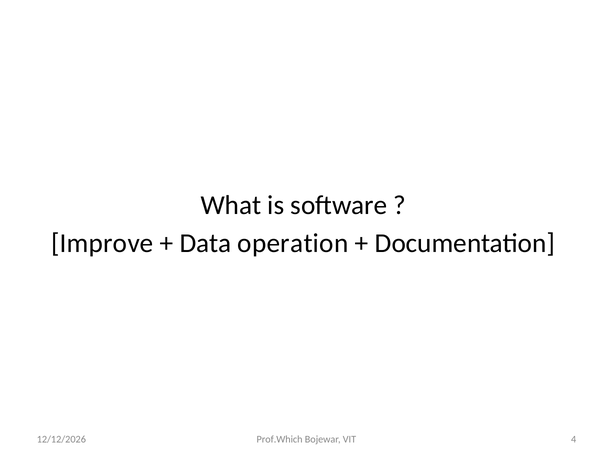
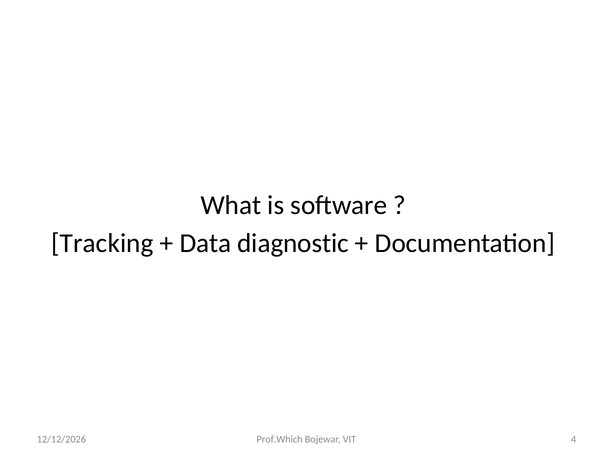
Improve: Improve -> Tracking (102, 243)
operation: operation -> diagnostic (293, 243)
